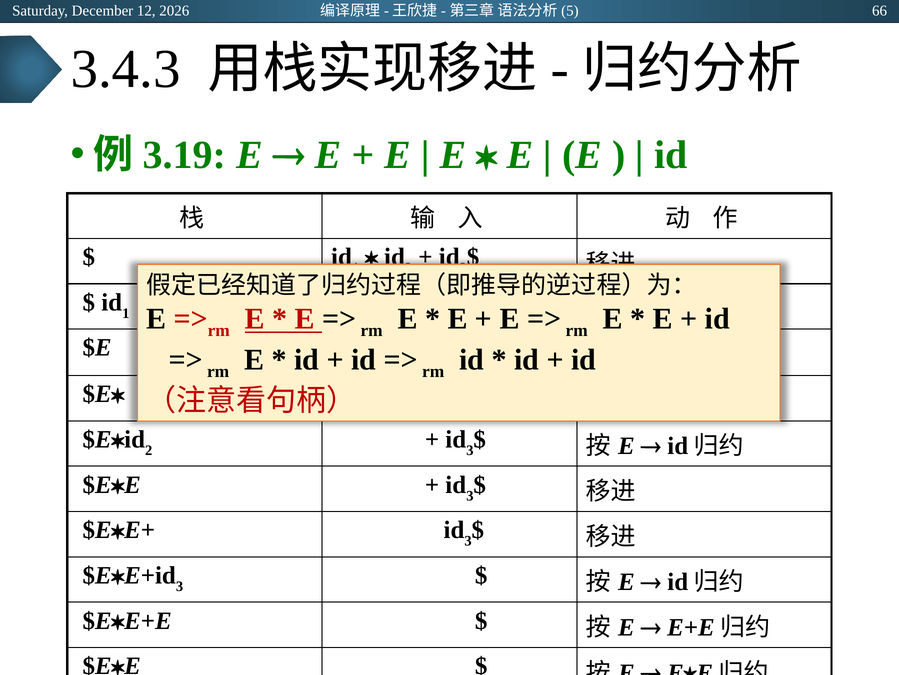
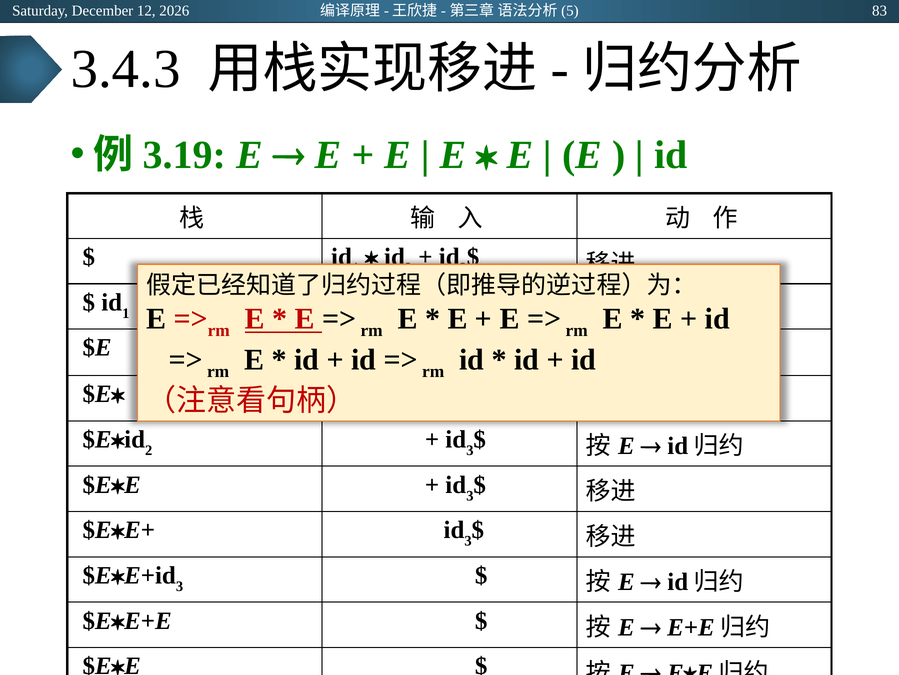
66: 66 -> 83 (880, 11)
